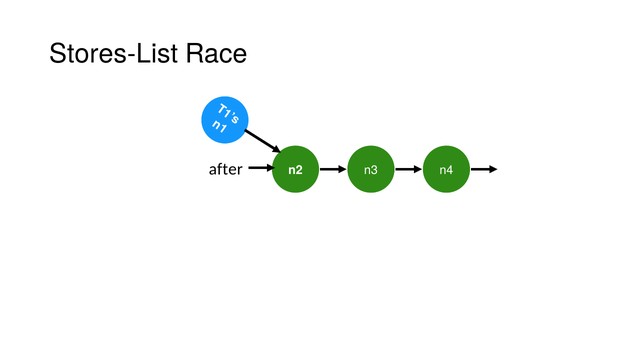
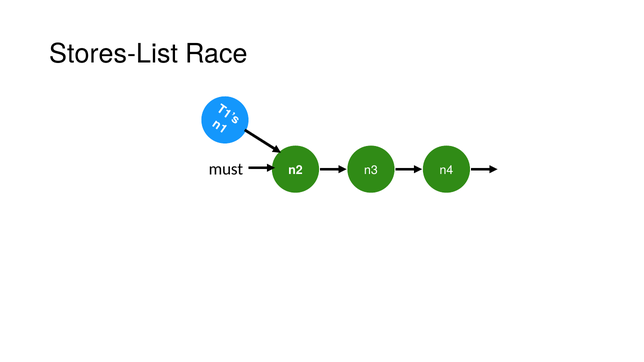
after: after -> must (226, 169)
